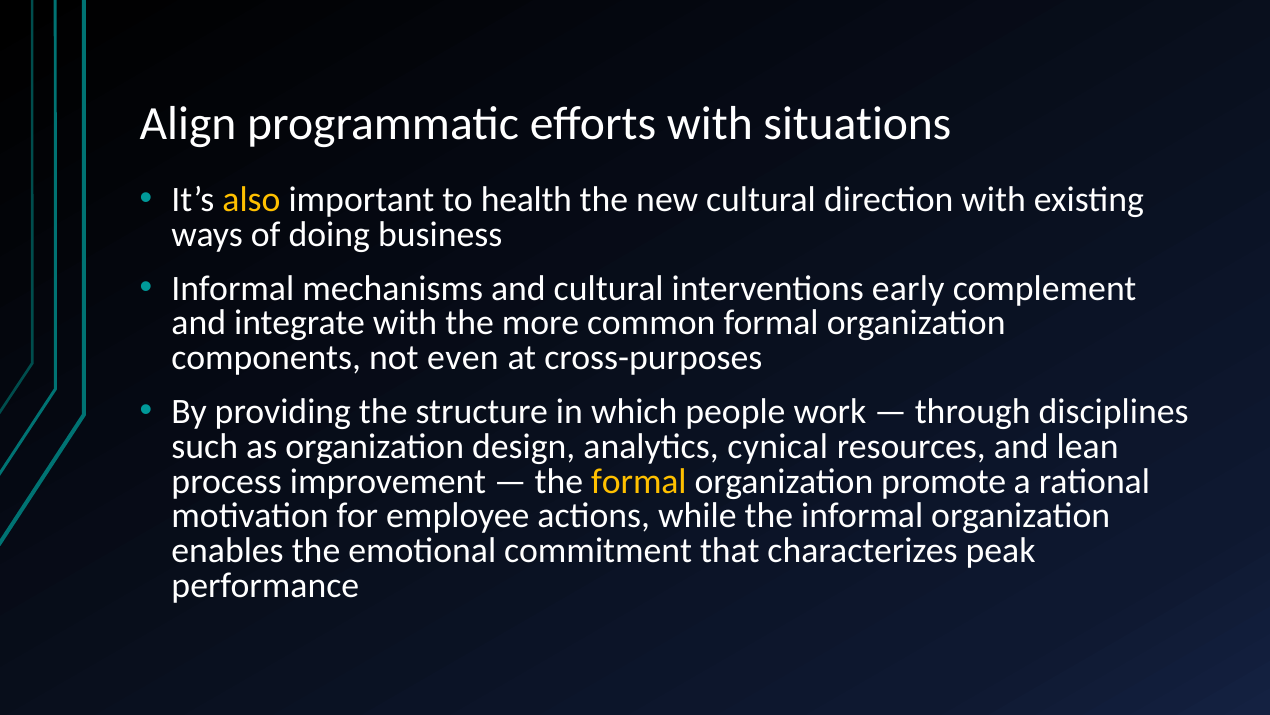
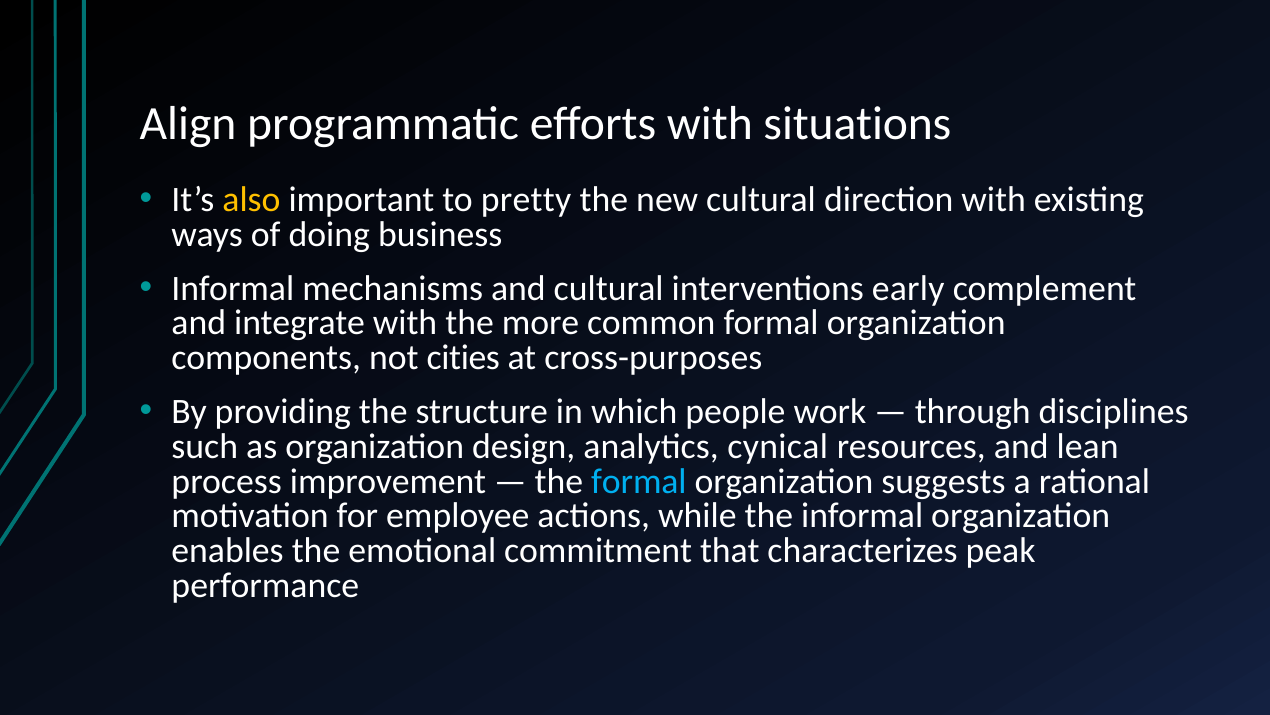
health: health -> pretty (526, 200)
even: even -> cities (463, 358)
formal colour: yellow -> light blue (639, 481)
promote: promote -> suggests (943, 481)
